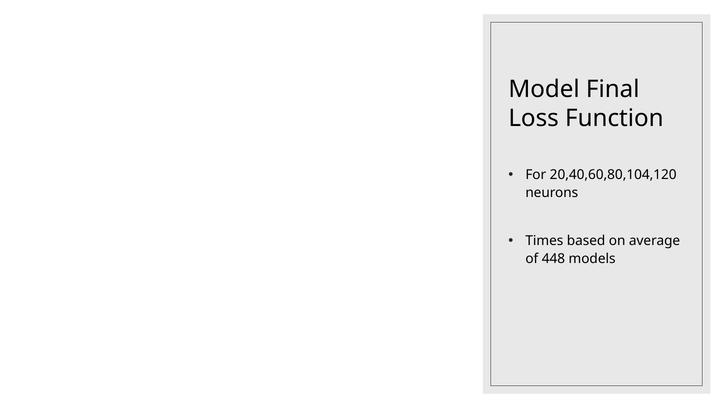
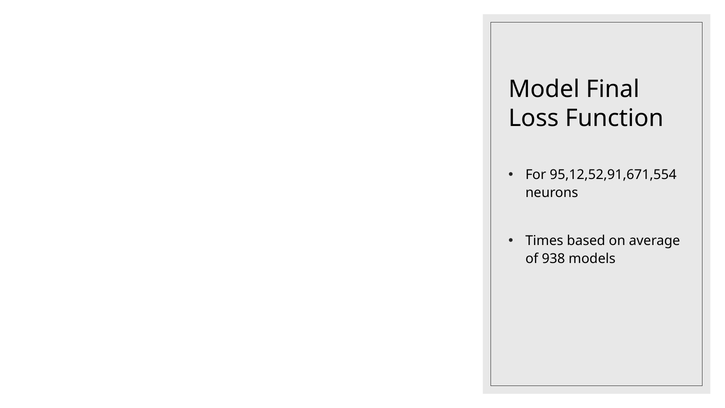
20,40,60,80,104,120: 20,40,60,80,104,120 -> 95,12,52,91,671,554 (613, 175)
448: 448 -> 938 (553, 259)
